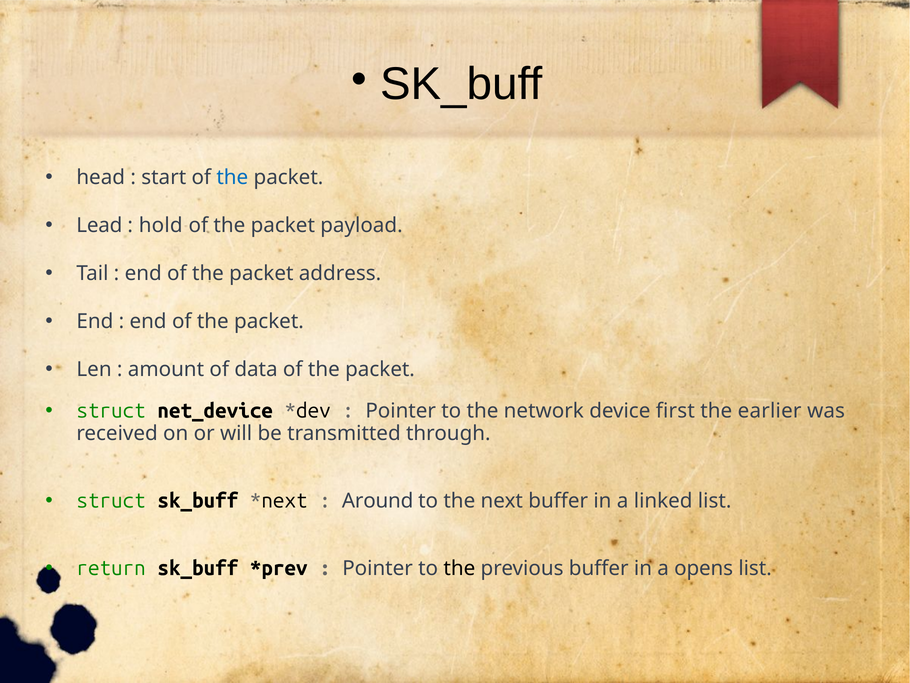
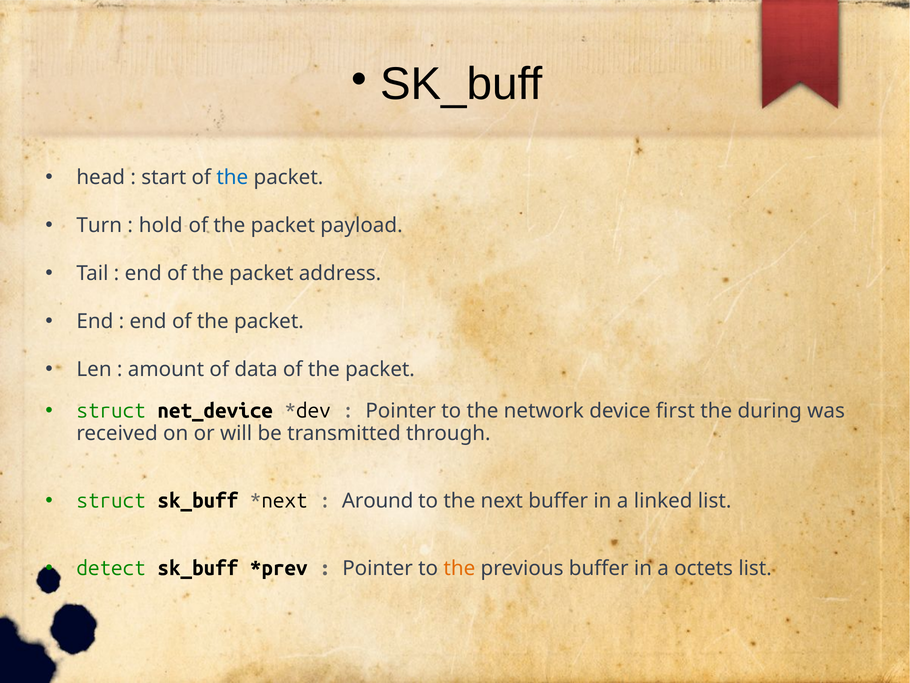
Lead: Lead -> Turn (99, 225)
earlier: earlier -> during (770, 411)
return: return -> detect (111, 568)
the colour: black -> orange (459, 568)
opens: opens -> octets (704, 568)
